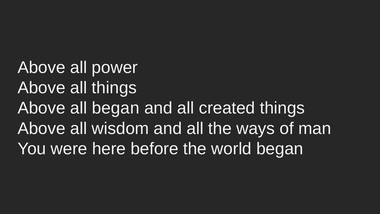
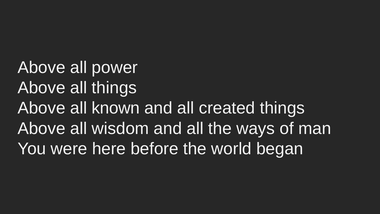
all began: began -> known (116, 108)
